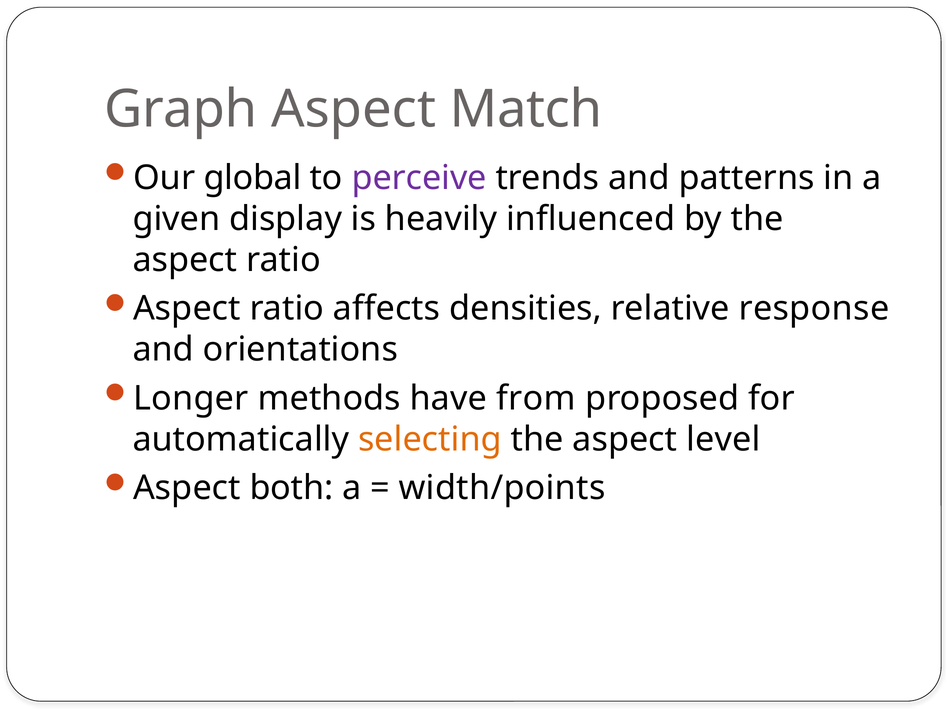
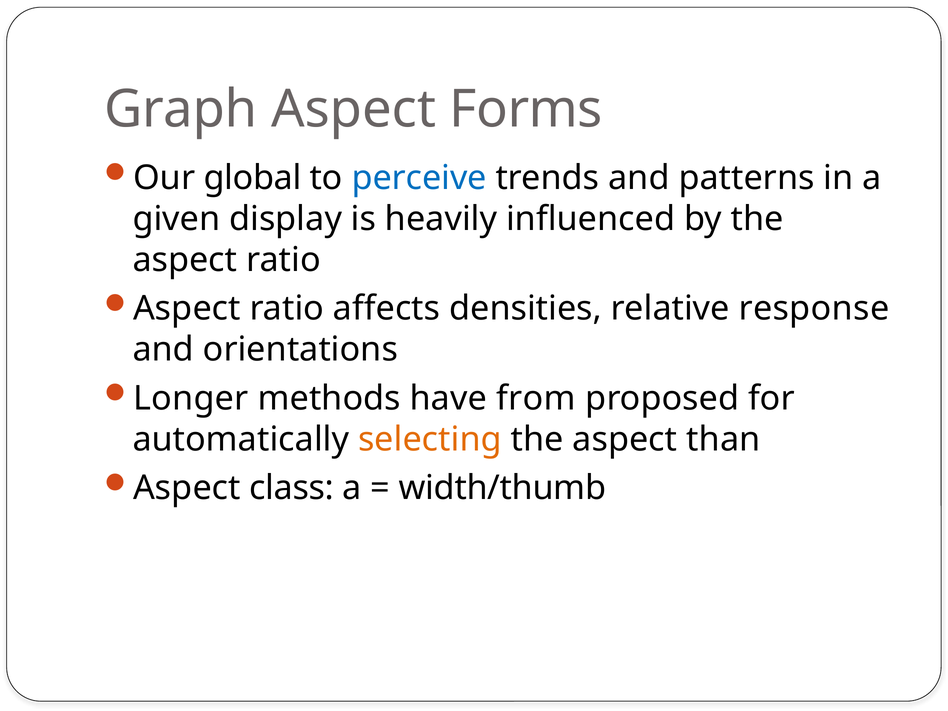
Match: Match -> Forms (526, 110)
perceive colour: purple -> blue (419, 178)
level: level -> than (723, 439)
both: both -> class (292, 488)
width/points: width/points -> width/thumb (502, 488)
